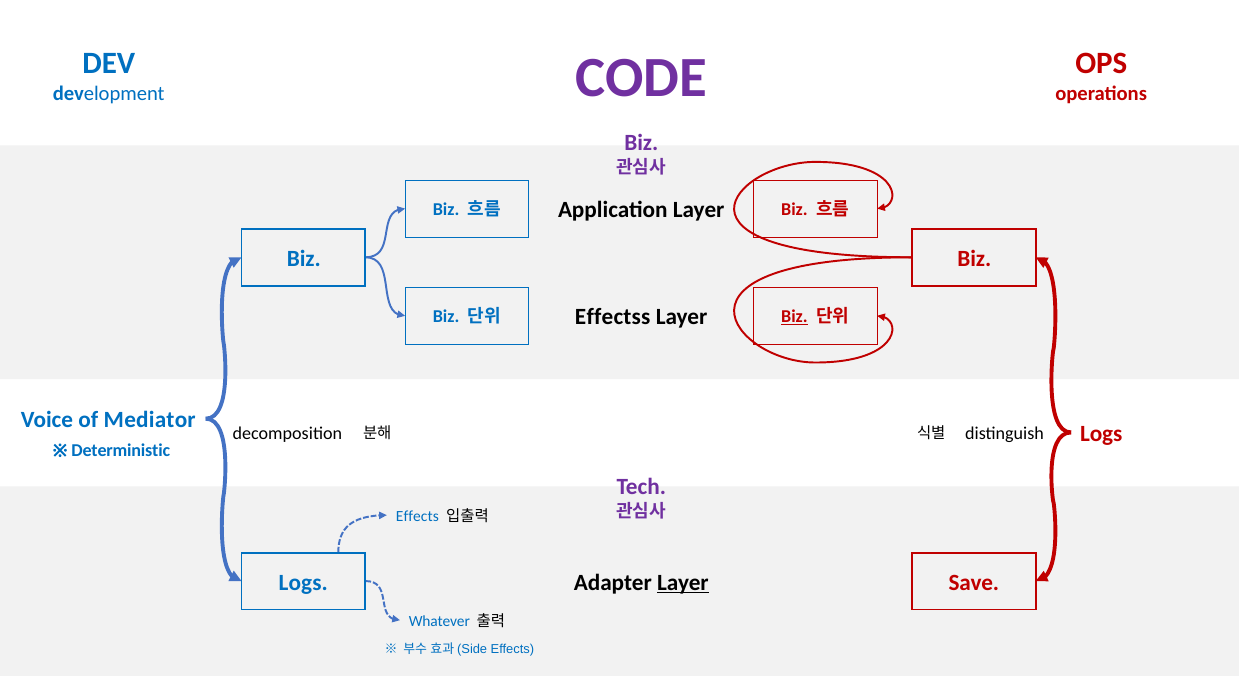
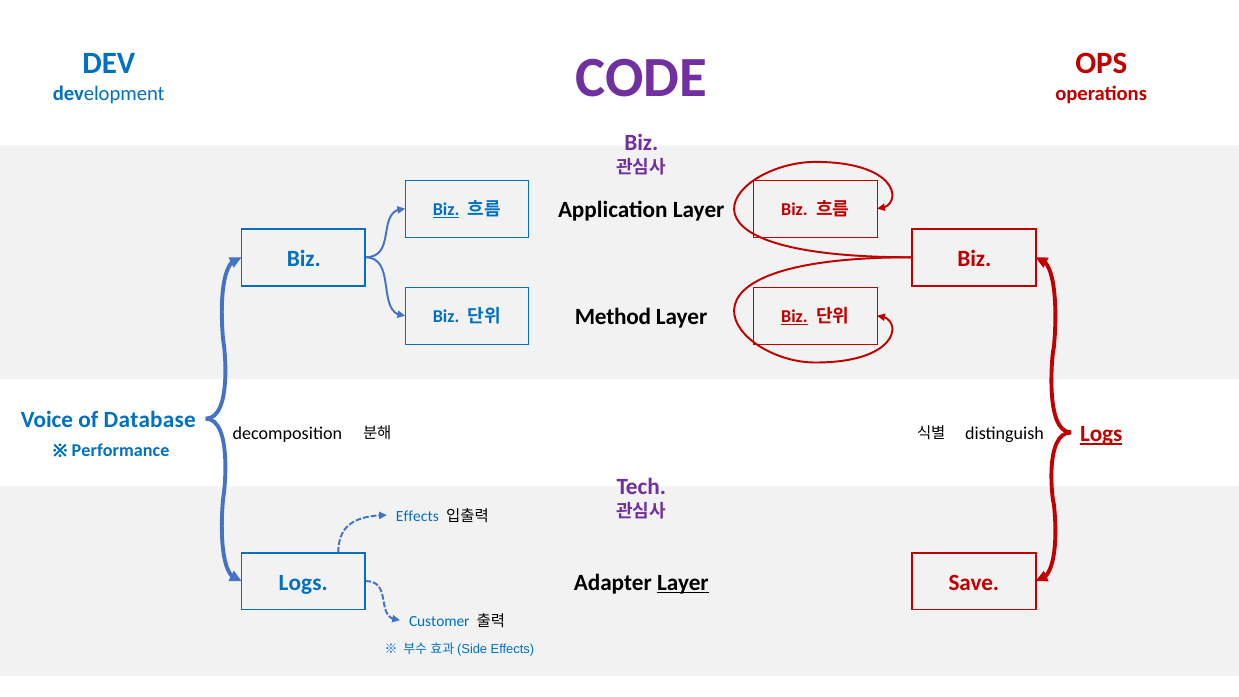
Biz underline: none -> present (446, 210)
Effectss: Effectss -> Method (613, 317)
Mediator: Mediator -> Database (150, 420)
Logs underline: none -> present (1101, 434)
Deterministic: Deterministic -> Performance (121, 451)
Whatever: Whatever -> Customer (439, 621)
